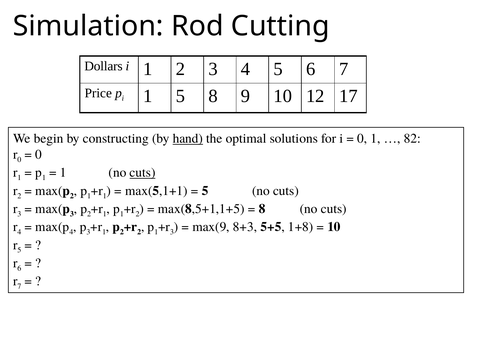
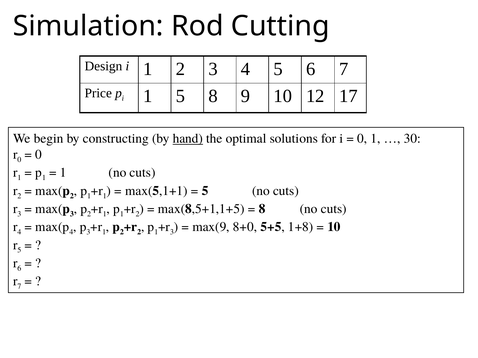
Dollars: Dollars -> Design (103, 66)
82: 82 -> 30 (412, 139)
cuts underline: present -> none (143, 173)
8+3: 8+3 -> 8+0 (245, 227)
